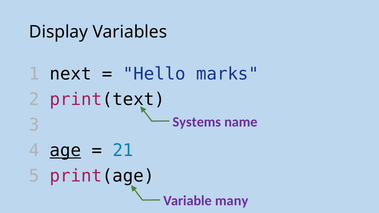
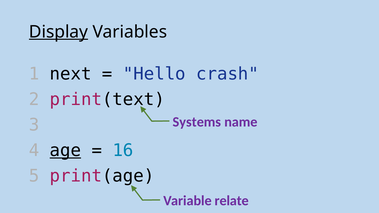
Display underline: none -> present (58, 32)
marks: marks -> crash (228, 74)
21: 21 -> 16 (123, 151)
many: many -> relate (232, 201)
